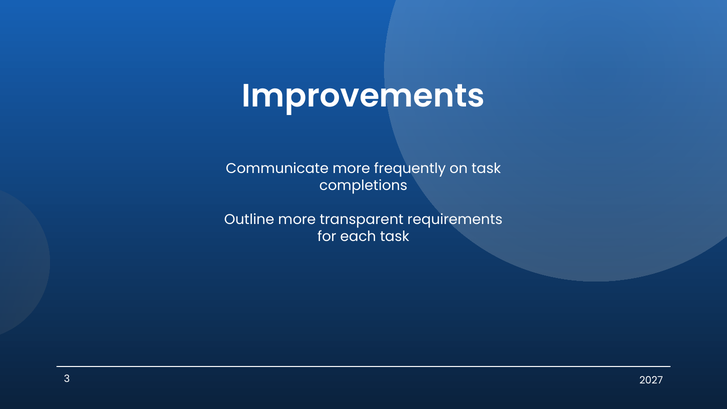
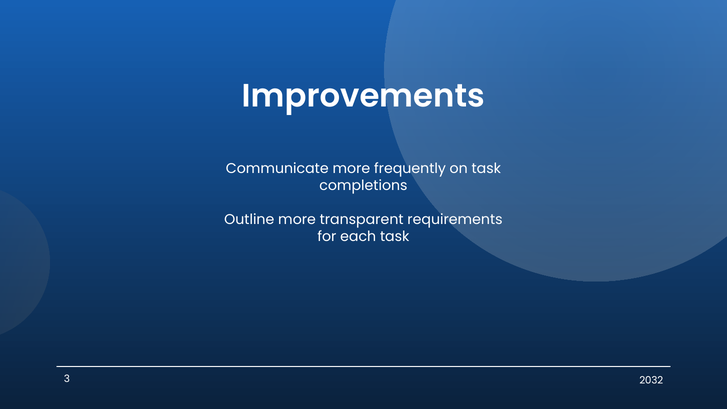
2027: 2027 -> 2032 (651, 381)
